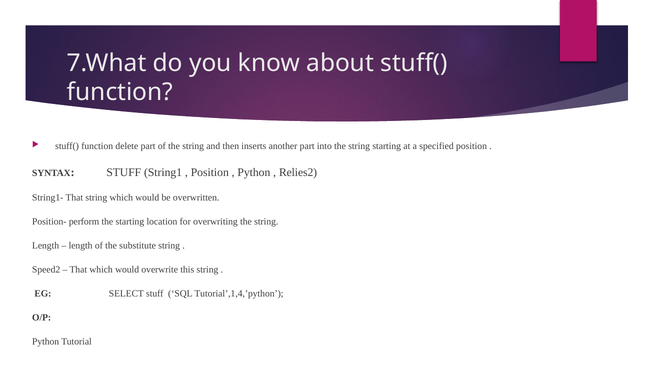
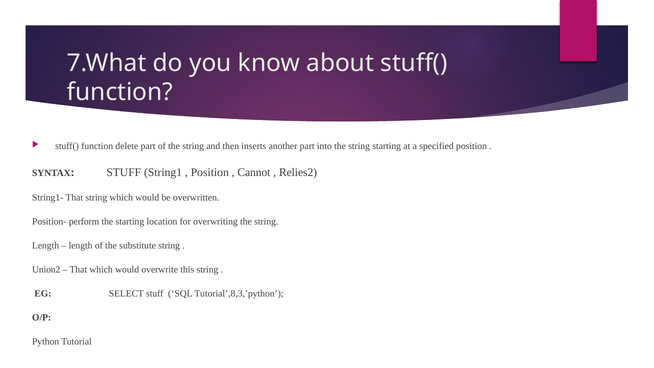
Python: Python -> Cannot (254, 172)
Speed2: Speed2 -> Union2 (46, 269)
Tutorial’,1,4,’python: Tutorial’,1,4,’python -> Tutorial’,8,3,’python (239, 293)
